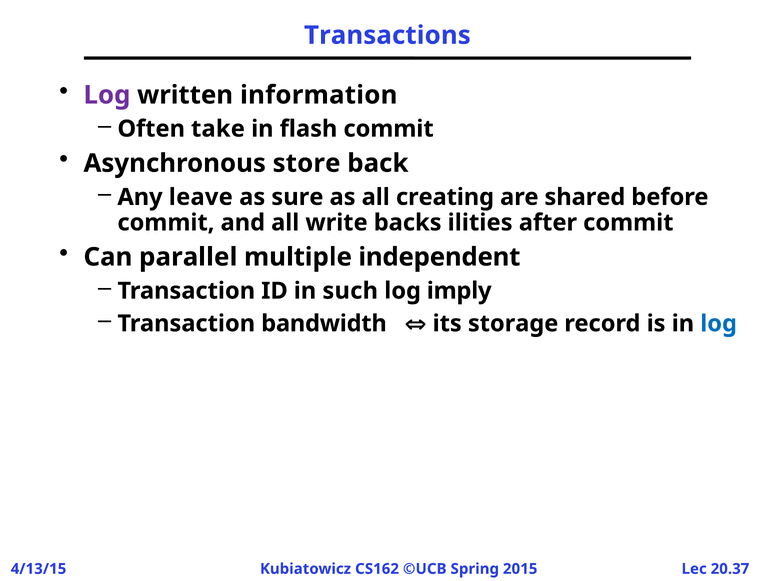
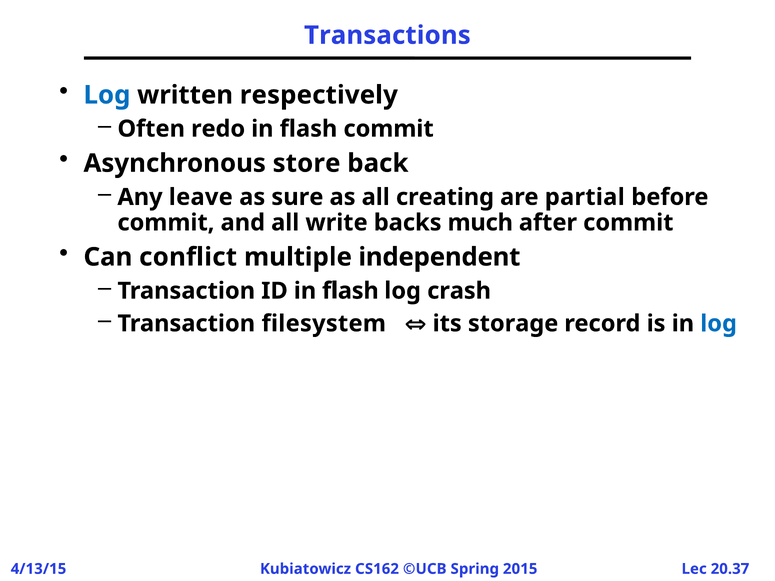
Log colour: purple -> blue (107, 95)
information: information -> respectively (319, 95)
take: take -> redo (218, 129)
shared: shared -> partial (585, 197)
ilities: ilities -> much (480, 223)
parallel: parallel -> conflict (188, 257)
ID in such: such -> flash (350, 291)
imply: imply -> crash (459, 291)
bandwidth: bandwidth -> filesystem (324, 324)
